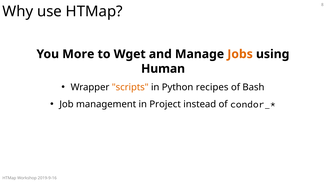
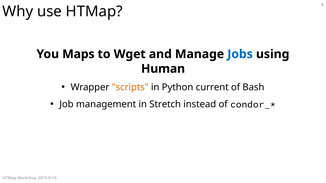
More: More -> Maps (78, 54)
Jobs colour: orange -> blue (240, 54)
recipes: recipes -> current (212, 87)
Project: Project -> Stretch (165, 105)
